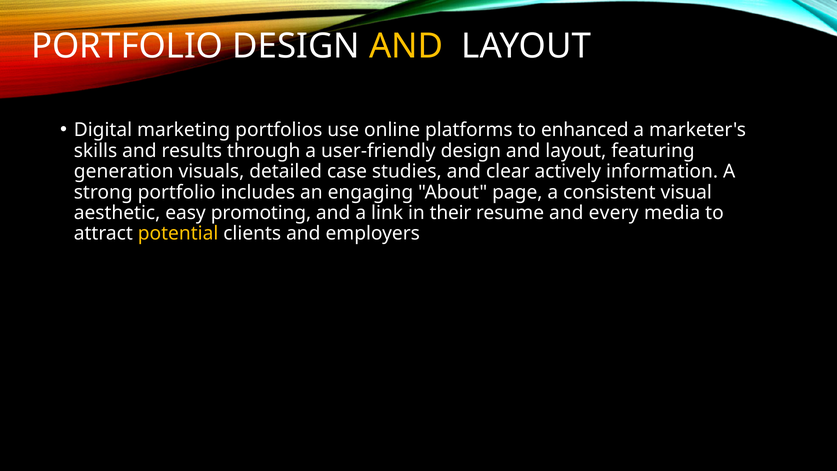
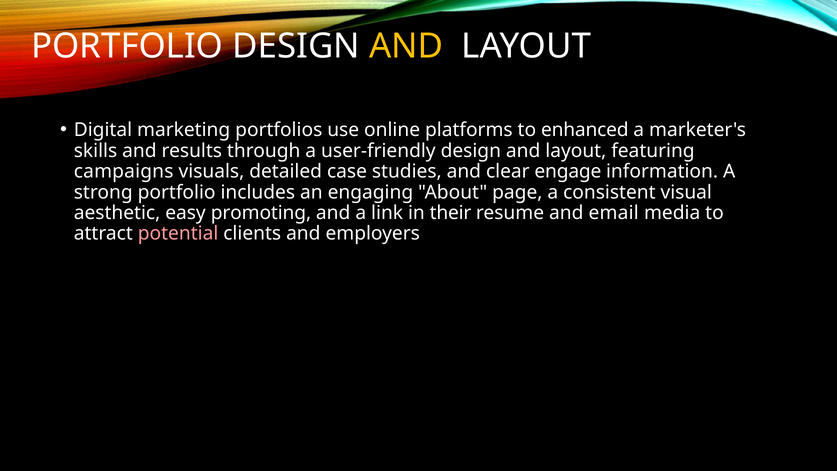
generation: generation -> campaigns (124, 171)
actively: actively -> engage (568, 171)
every: every -> email (614, 213)
potential colour: yellow -> pink (178, 234)
